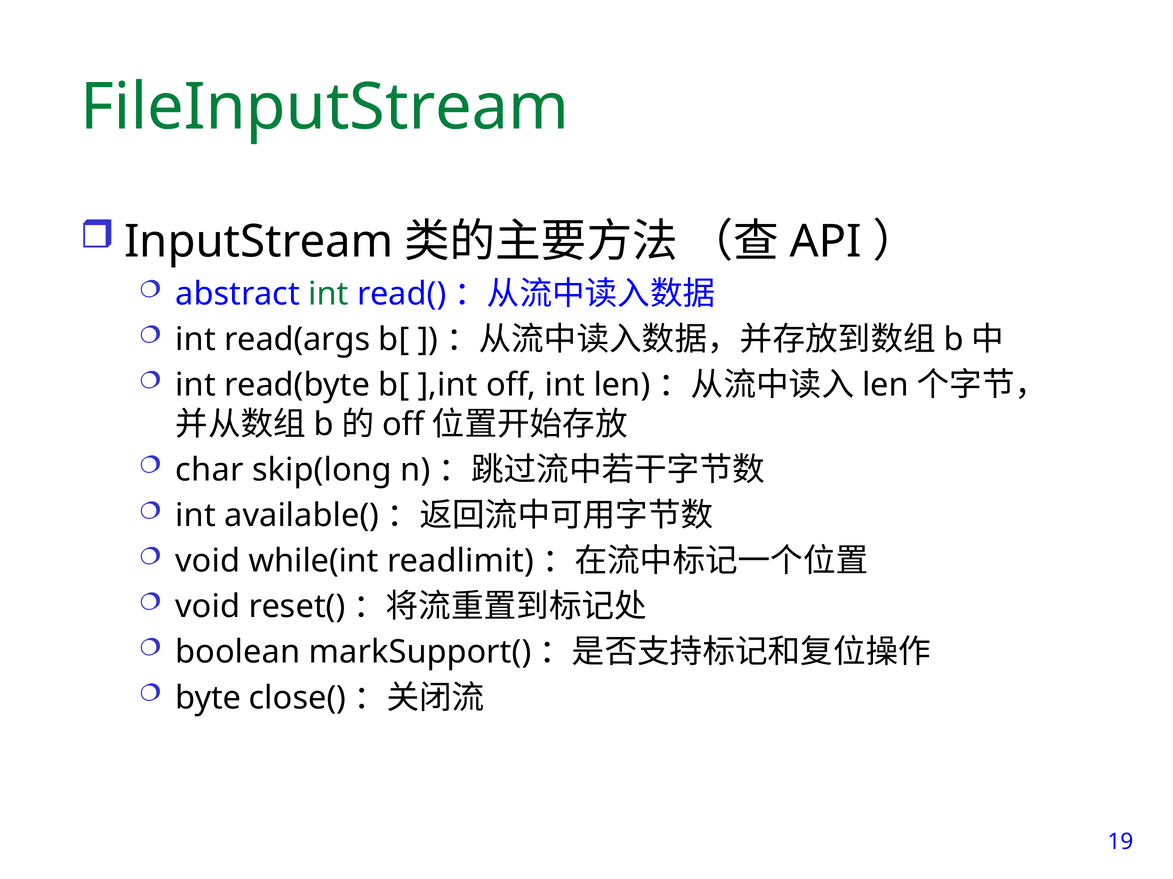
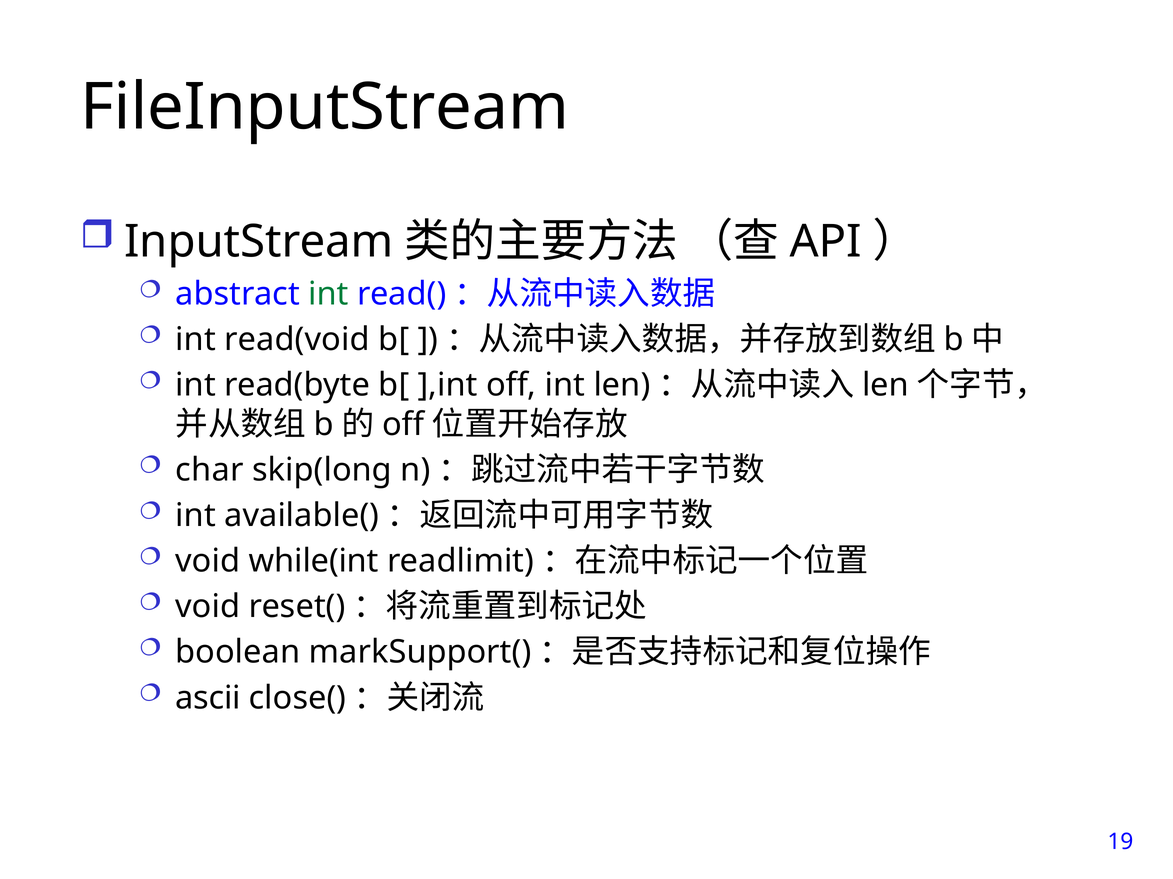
FileInputStream colour: green -> black (325, 107)
read(args: read(args -> read(void (297, 340)
byte: byte -> ascii (208, 698)
